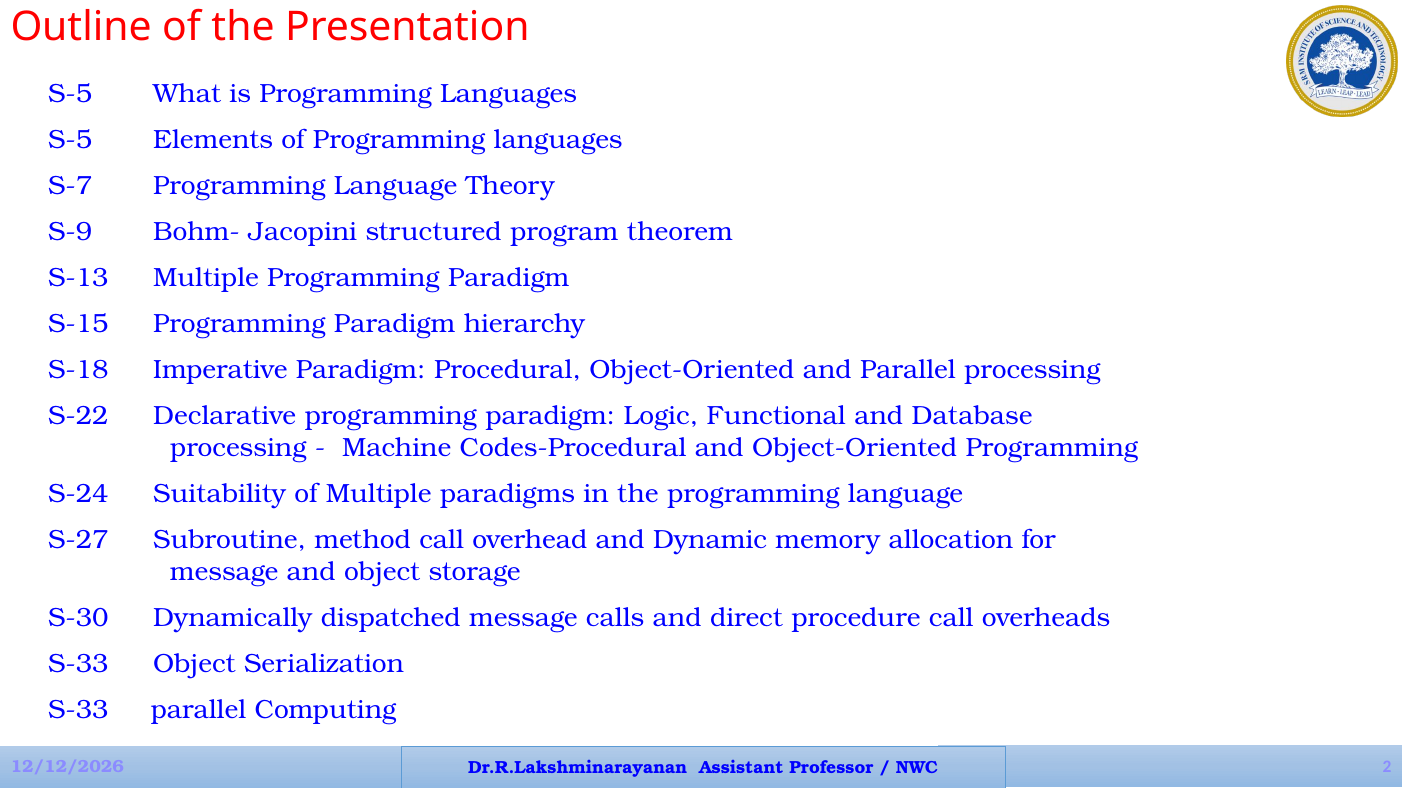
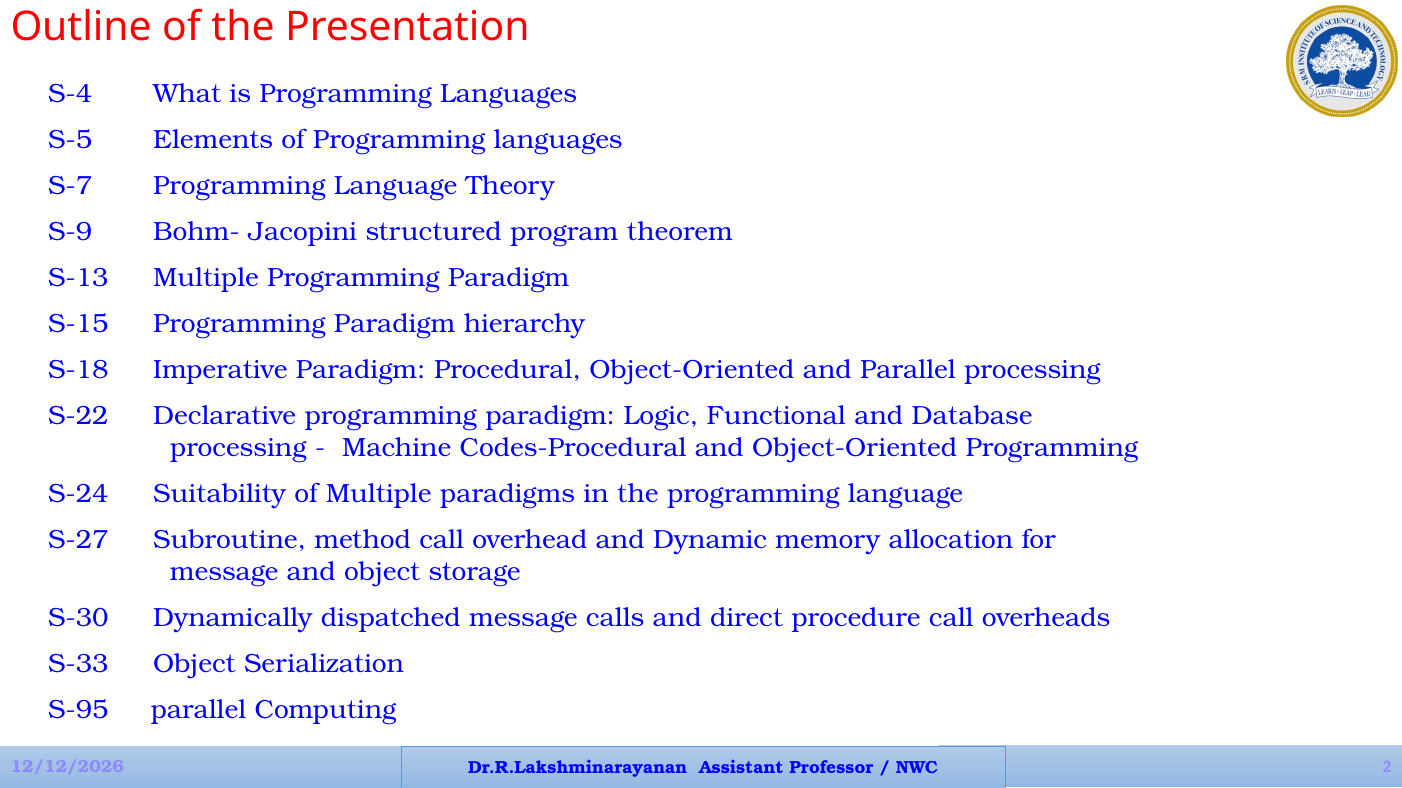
S-5: S-5 -> S-4 (70, 93)
S-33: S-33 -> S-95 (78, 710)
